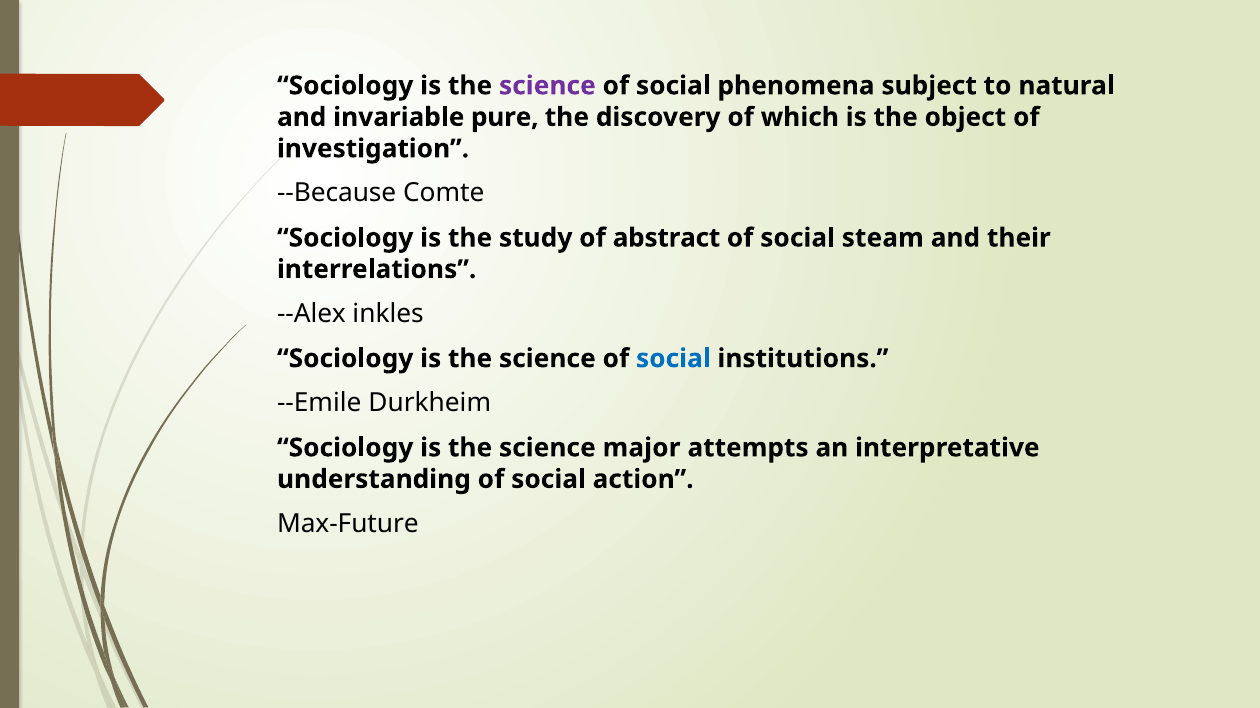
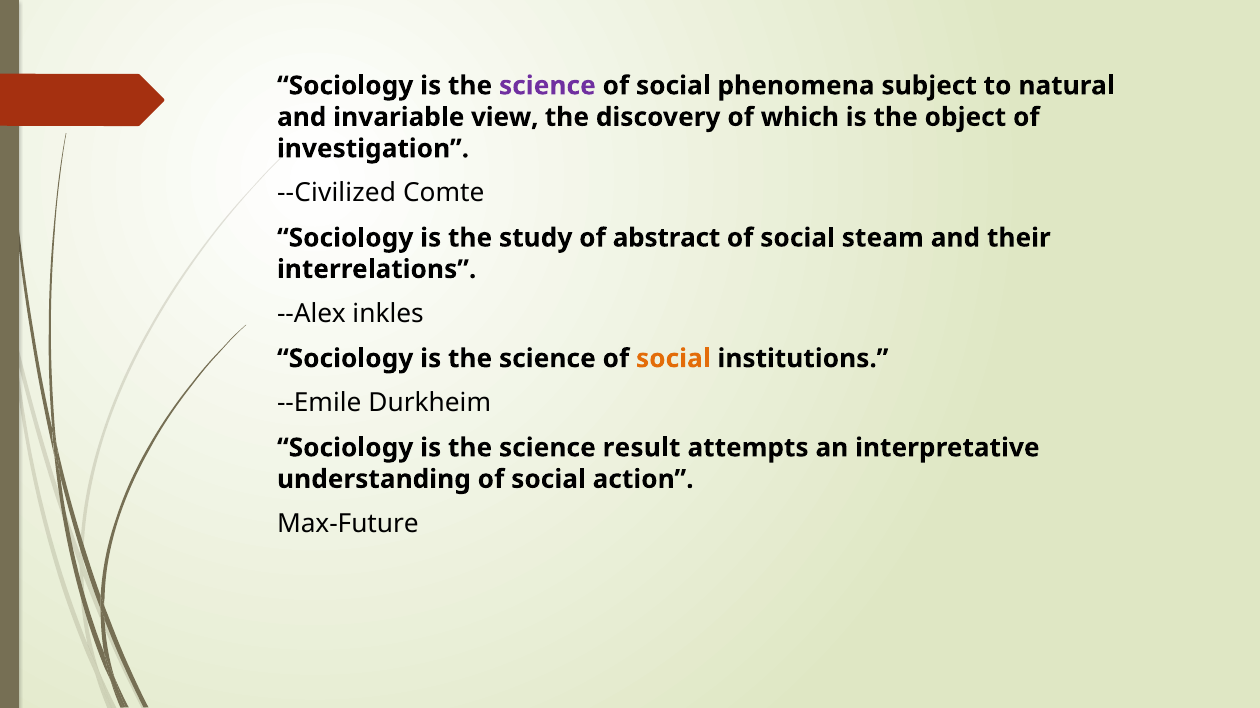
pure: pure -> view (505, 117)
--Because: --Because -> --Civilized (337, 193)
social colour: blue -> orange (673, 359)
major: major -> result (642, 448)
